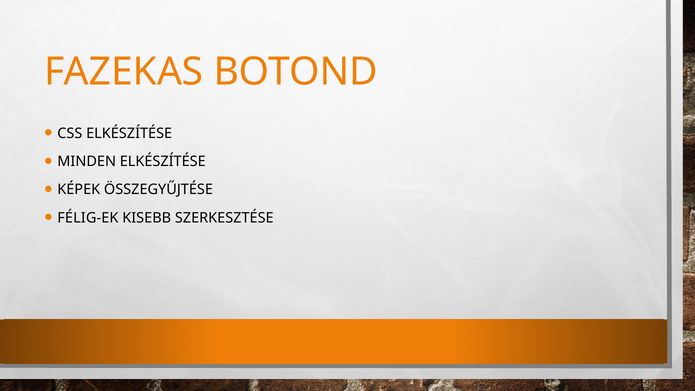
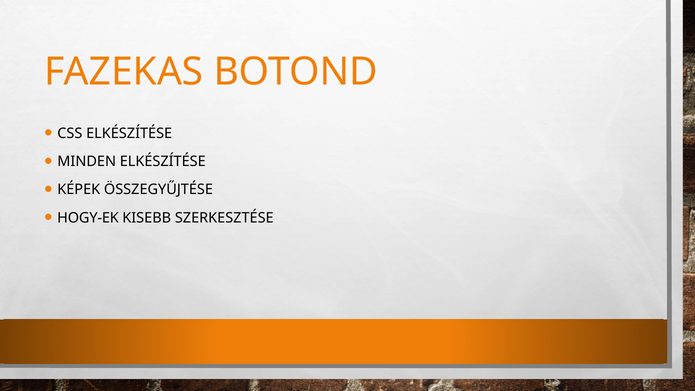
FÉLIG-EK: FÉLIG-EK -> HOGY-EK (88, 218)
